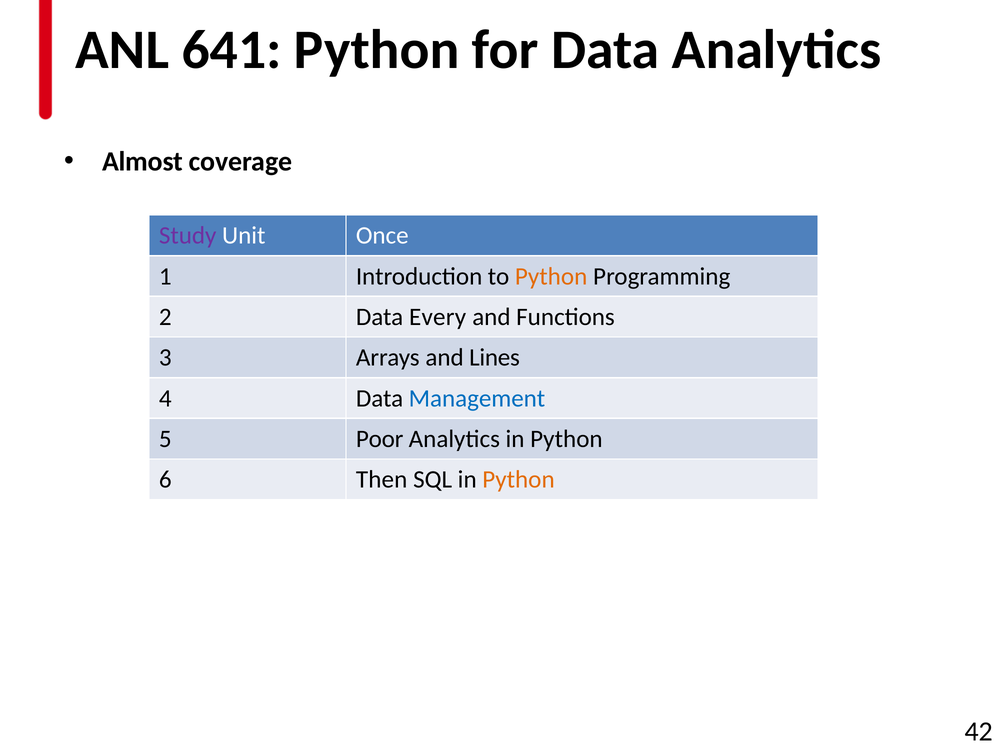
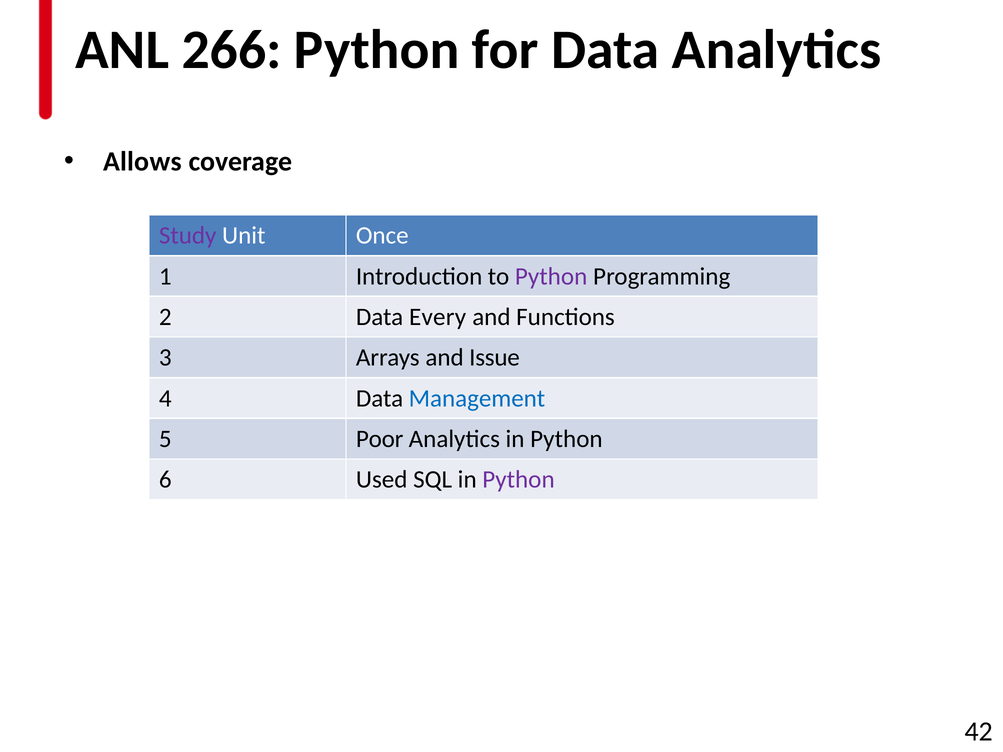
641: 641 -> 266 (232, 50)
Almost: Almost -> Allows (142, 162)
Python colour: orange -> purple (551, 276)
Lines: Lines -> Issue (495, 358)
Then: Then -> Used (382, 480)
Python colour: orange -> purple (518, 480)
